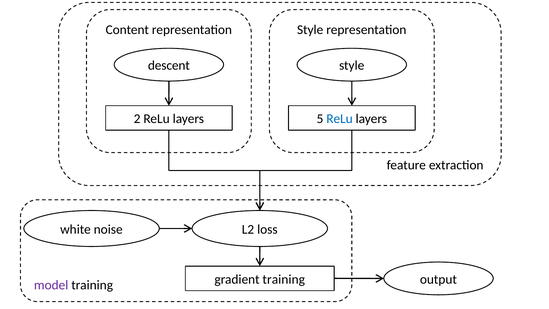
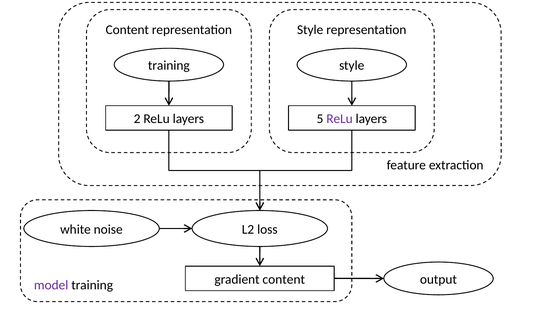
descent: descent -> training (169, 65)
ReLu colour: blue -> purple (340, 119)
gradient training: training -> content (284, 279)
